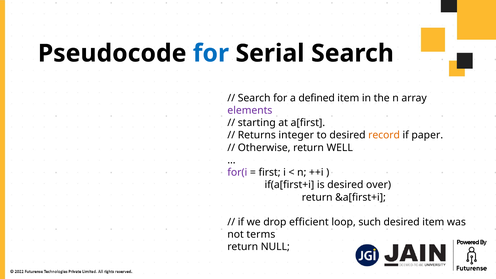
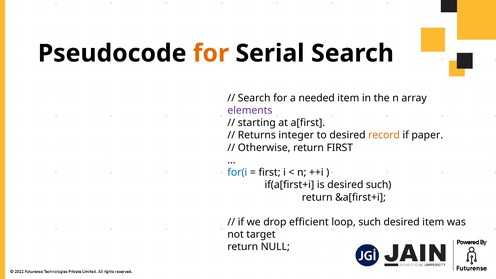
for colour: blue -> orange (211, 53)
defined: defined -> needed (317, 98)
return WELL: WELL -> FIRST (340, 148)
for(i colour: purple -> blue (237, 172)
desired over: over -> such (379, 185)
terms: terms -> target (261, 234)
